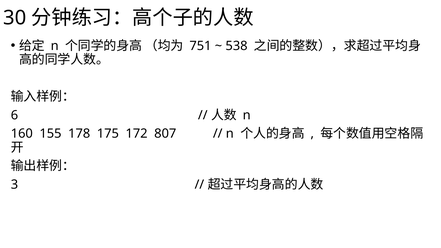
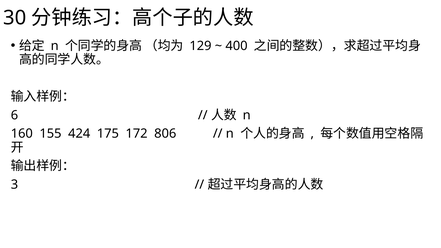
751: 751 -> 129 (200, 46)
538: 538 -> 400 (237, 46)
178: 178 -> 424 (79, 134)
807: 807 -> 806 (165, 134)
